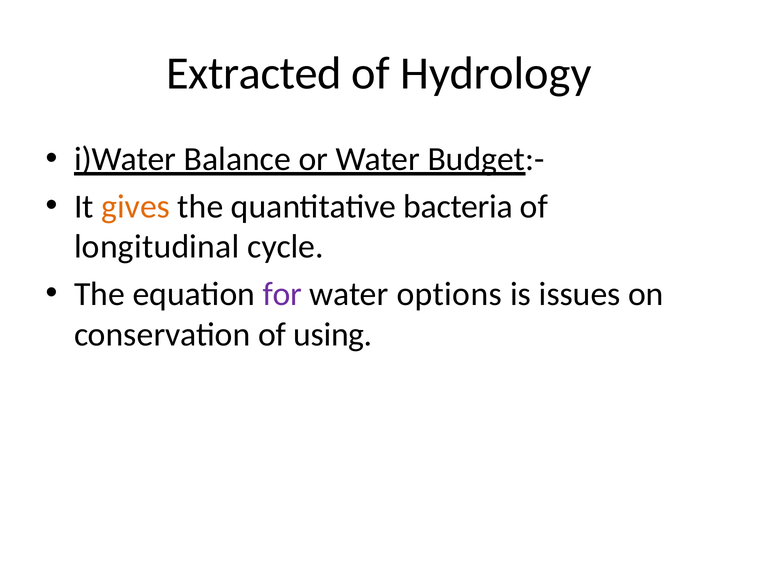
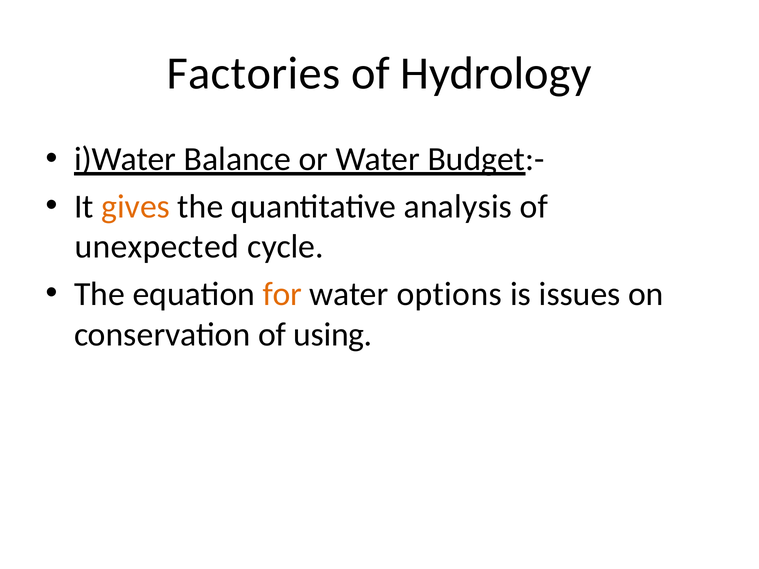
Extracted: Extracted -> Factories (254, 73)
bacteria: bacteria -> analysis (458, 206)
longitudinal: longitudinal -> unexpected (157, 247)
for colour: purple -> orange (282, 294)
